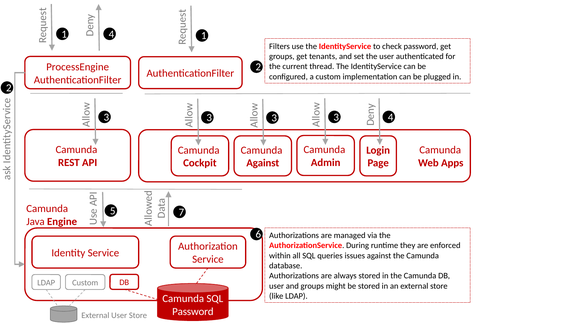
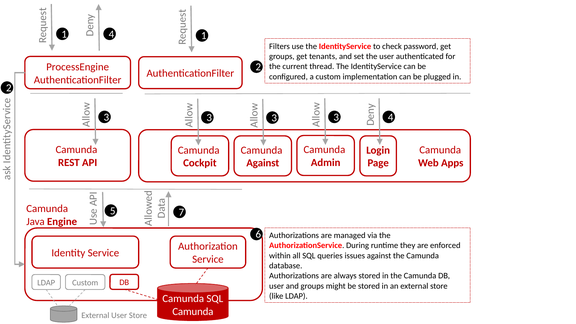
Password: Password -> Camunda (193, 312)
